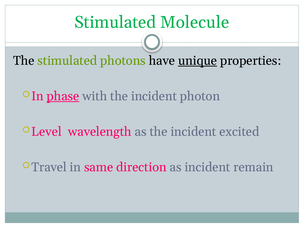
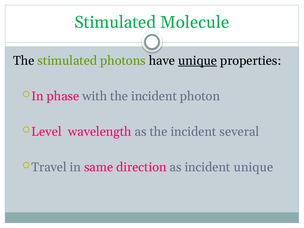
phase underline: present -> none (63, 96)
excited: excited -> several (239, 132)
incident remain: remain -> unique (253, 167)
